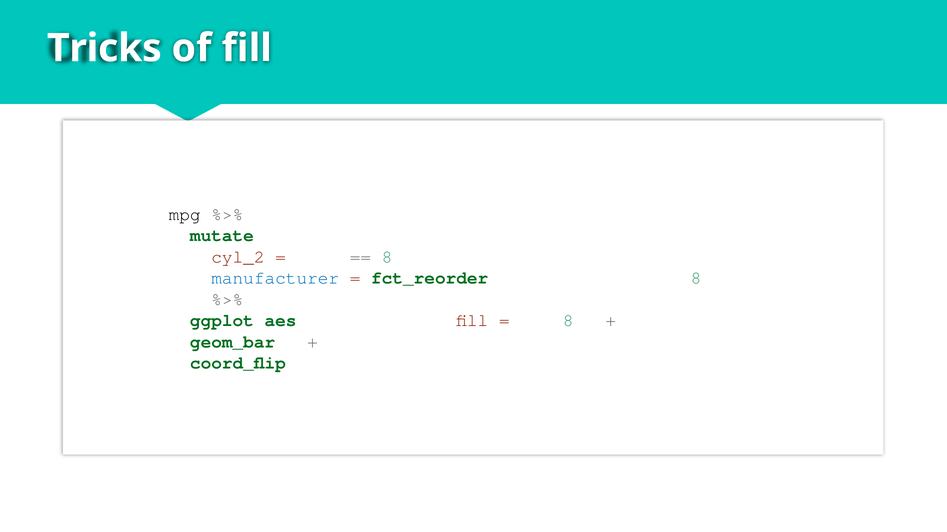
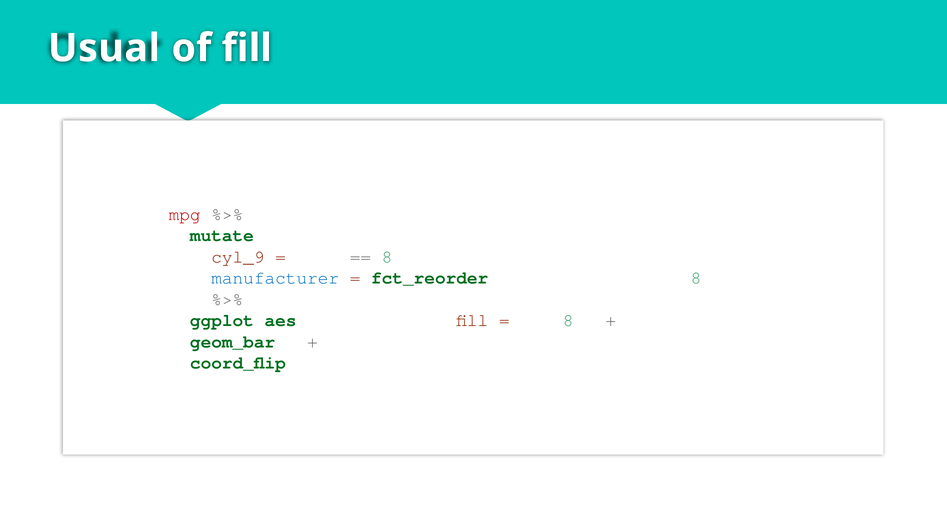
Tricks: Tricks -> Usual (104, 48)
mpg colour: black -> red (185, 214)
cyl_2: cyl_2 -> cyl_9 (238, 257)
